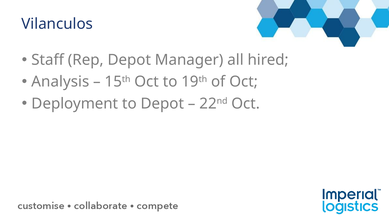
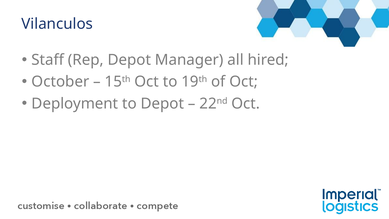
Analysis: Analysis -> October (60, 82)
